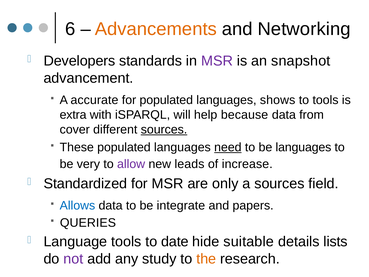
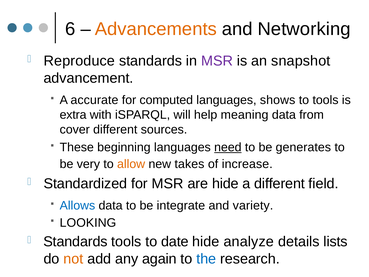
Developers: Developers -> Reproduce (79, 61)
for populated: populated -> computed (166, 100)
because: because -> meaning (245, 115)
sources underline: present -> none (164, 130)
These populated: populated -> beginning (124, 147)
be languages: languages -> generates (303, 147)
allow colour: purple -> orange (131, 164)
leads: leads -> takes (189, 164)
are only: only -> hide (225, 183)
a sources: sources -> different (279, 183)
papers: papers -> variety (253, 205)
QUERIES: QUERIES -> LOOKING (88, 223)
Language: Language -> Standards (75, 242)
suitable: suitable -> analyze (249, 242)
not colour: purple -> orange (73, 259)
study: study -> again (159, 259)
the colour: orange -> blue (206, 259)
